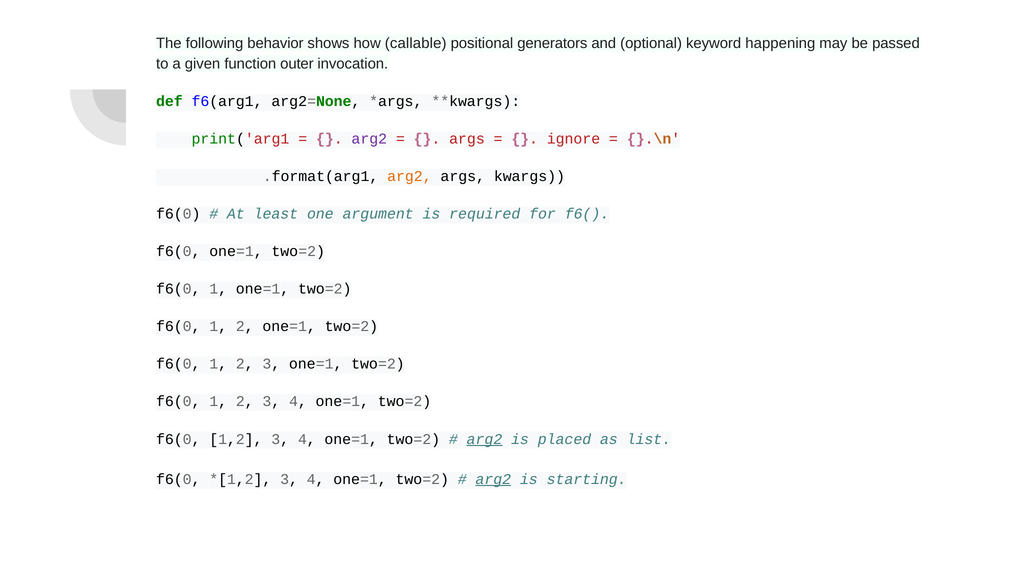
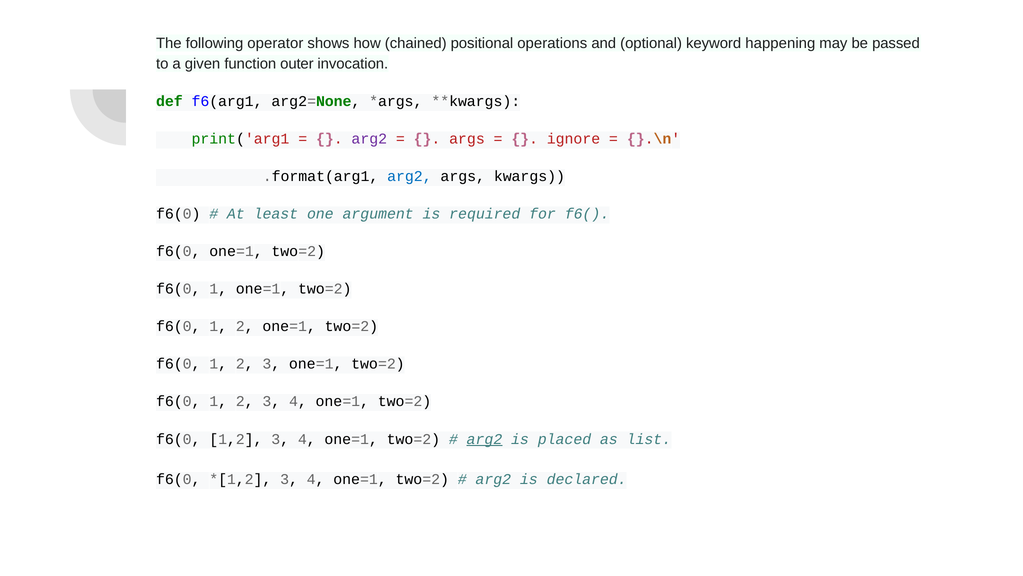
behavior: behavior -> operator (275, 43)
callable: callable -> chained (416, 43)
generators: generators -> operations (552, 43)
arg2 colour: orange -> blue (409, 176)
arg2 underline: present -> none (493, 479)
starting: starting -> declared (587, 479)
